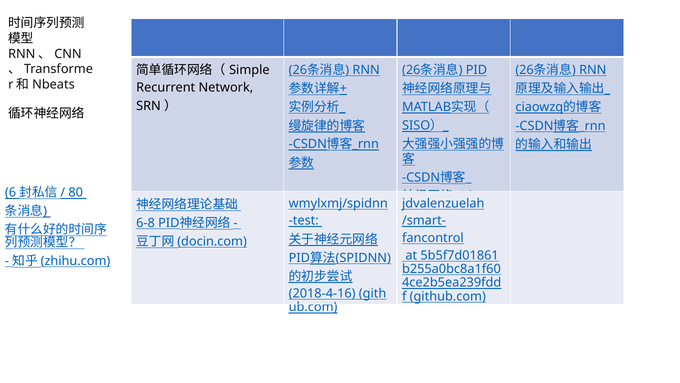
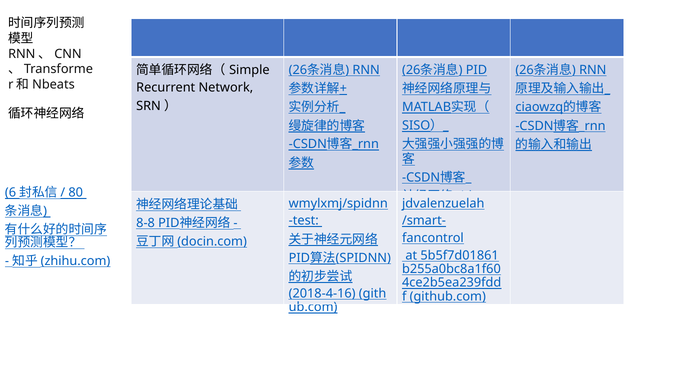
6-8: 6-8 -> 8-8 (146, 223)
